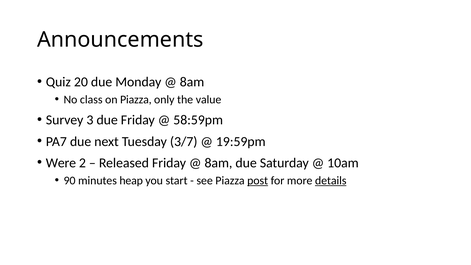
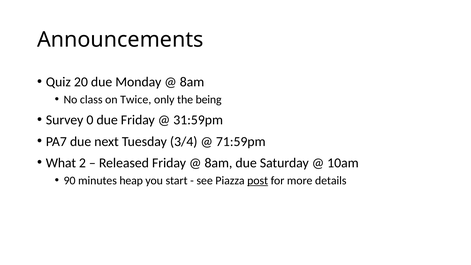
on Piazza: Piazza -> Twice (136, 100)
value: value -> being (209, 100)
3: 3 -> 0 (90, 120)
58:59pm: 58:59pm -> 31:59pm (198, 120)
3/7: 3/7 -> 3/4 (184, 141)
19:59pm: 19:59pm -> 71:59pm (241, 141)
Were: Were -> What (61, 163)
details underline: present -> none (331, 180)
